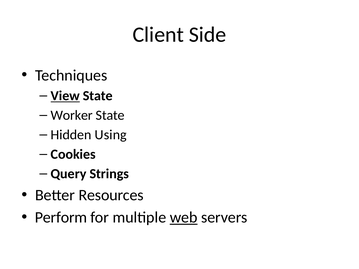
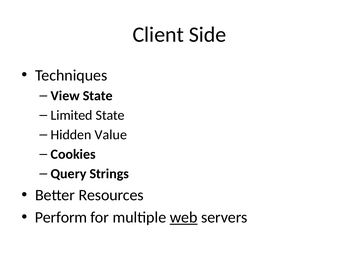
View underline: present -> none (65, 96)
Worker: Worker -> Limited (72, 115)
Using: Using -> Value (111, 135)
